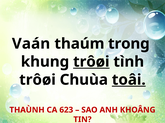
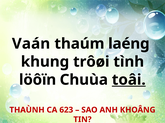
trong: trong -> laéng (129, 44)
trôøi underline: present -> none (91, 62)
trôøi: trôøi -> löôïn (38, 80)
